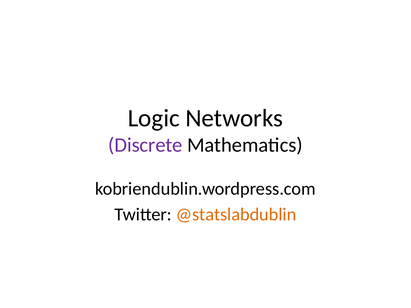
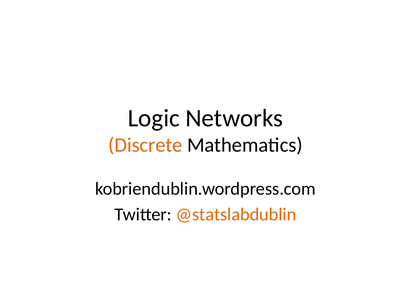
Discrete colour: purple -> orange (145, 145)
